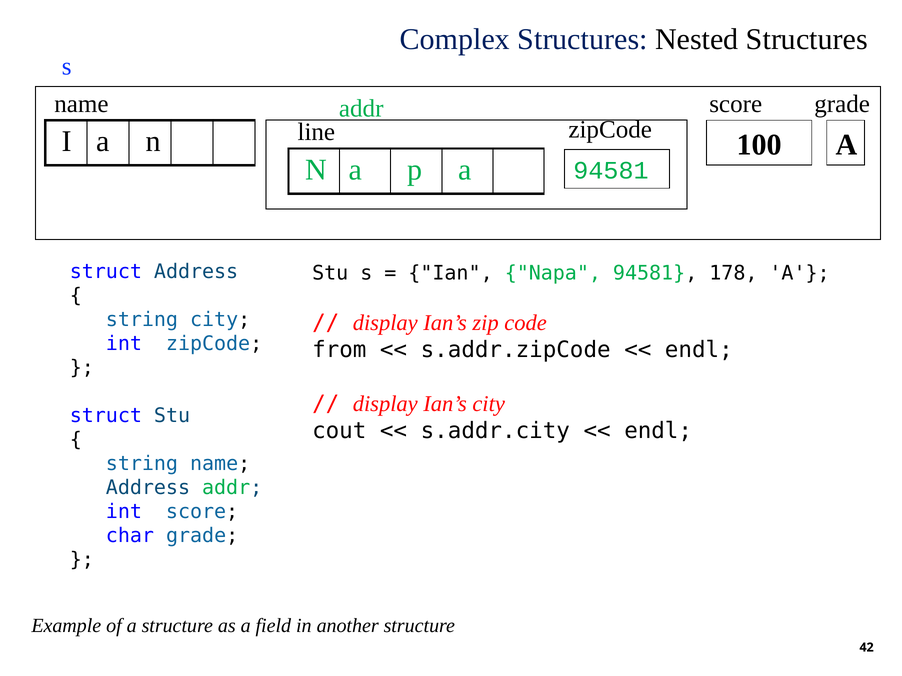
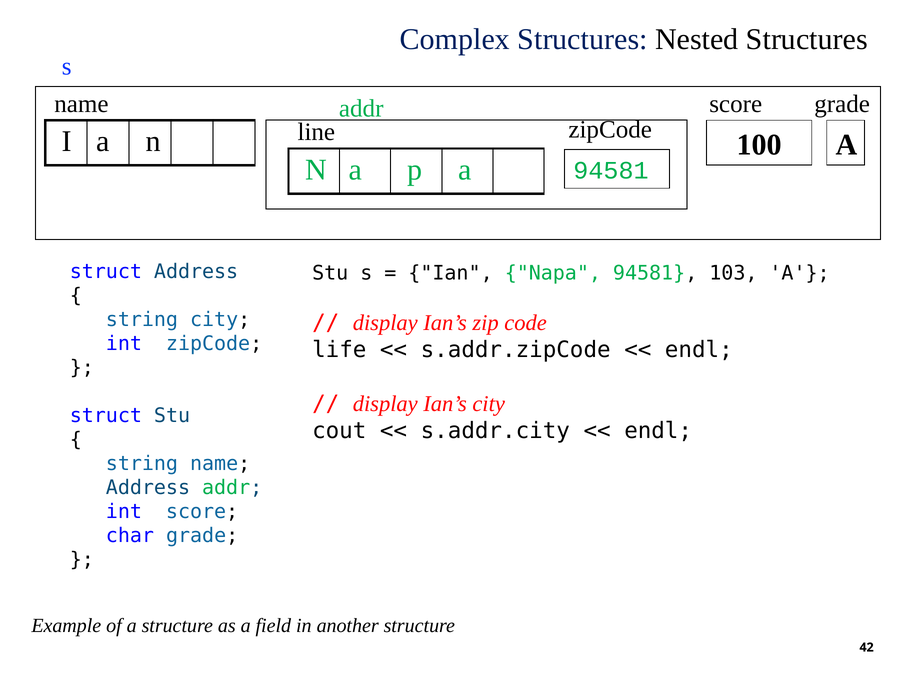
178: 178 -> 103 (733, 273)
from: from -> life (339, 350)
